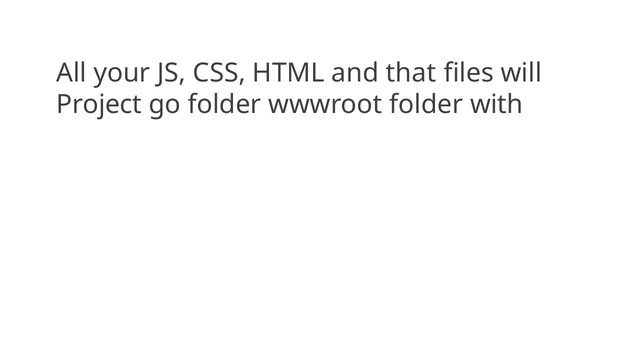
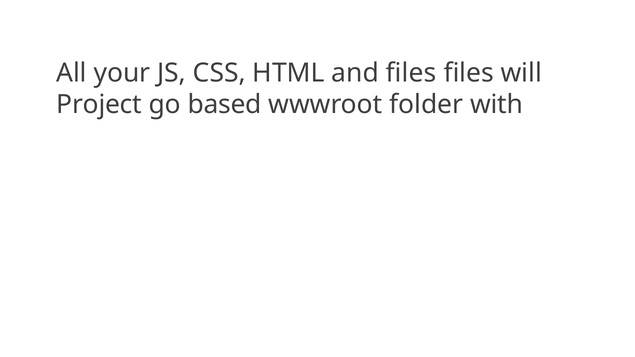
and that: that -> files (411, 73)
go folder: folder -> based (225, 105)
